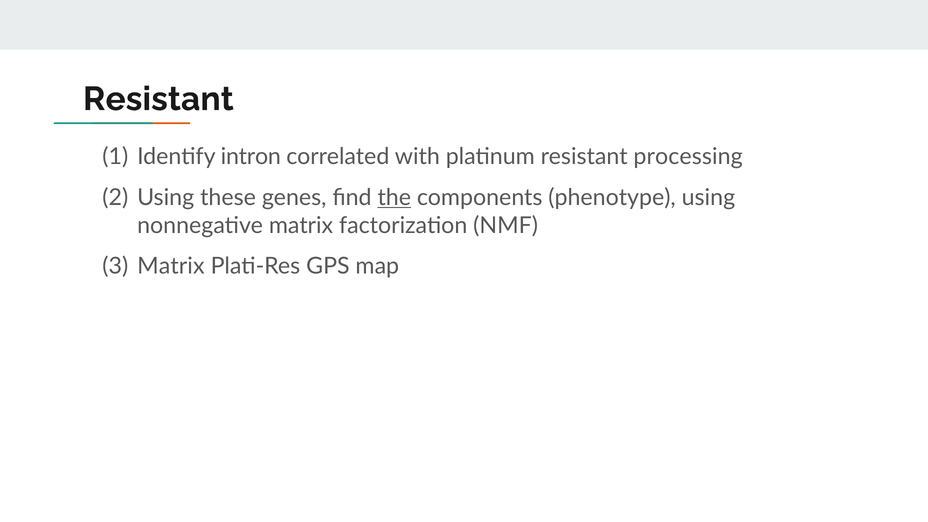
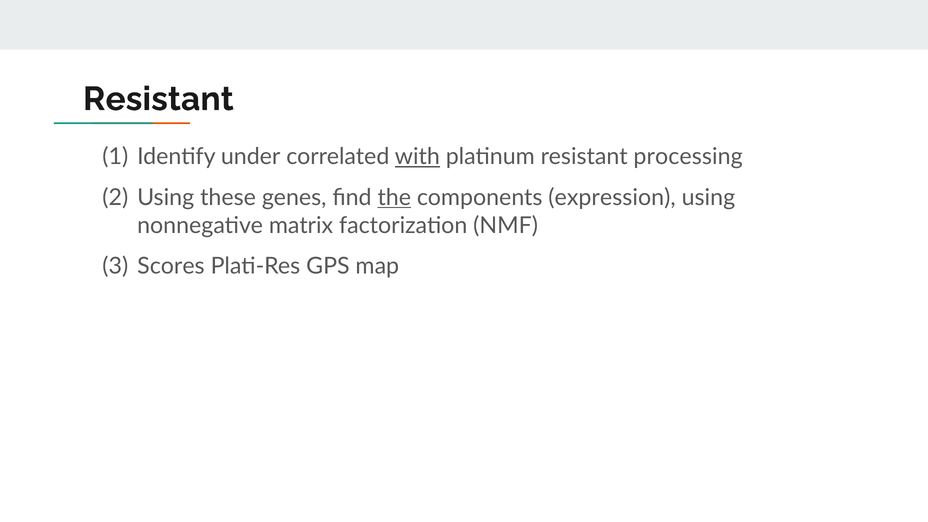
intron: intron -> under (251, 157)
with underline: none -> present (417, 157)
phenotype: phenotype -> expression (612, 198)
Matrix: Matrix -> Scores (171, 266)
